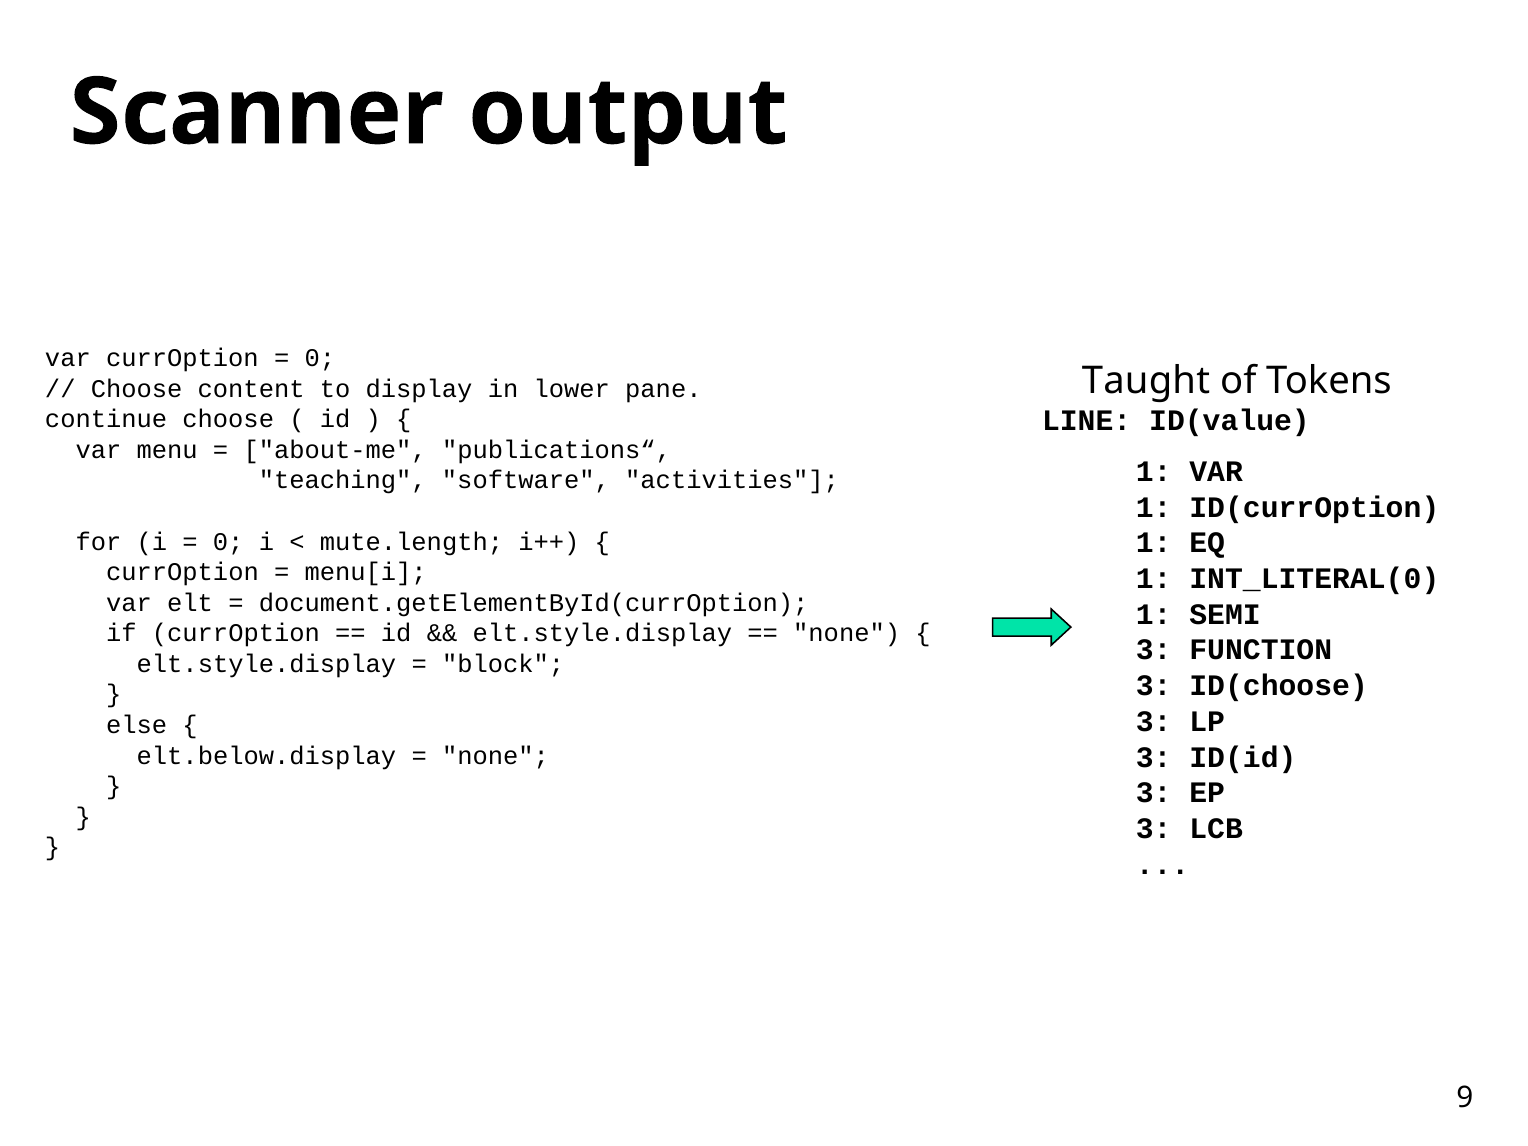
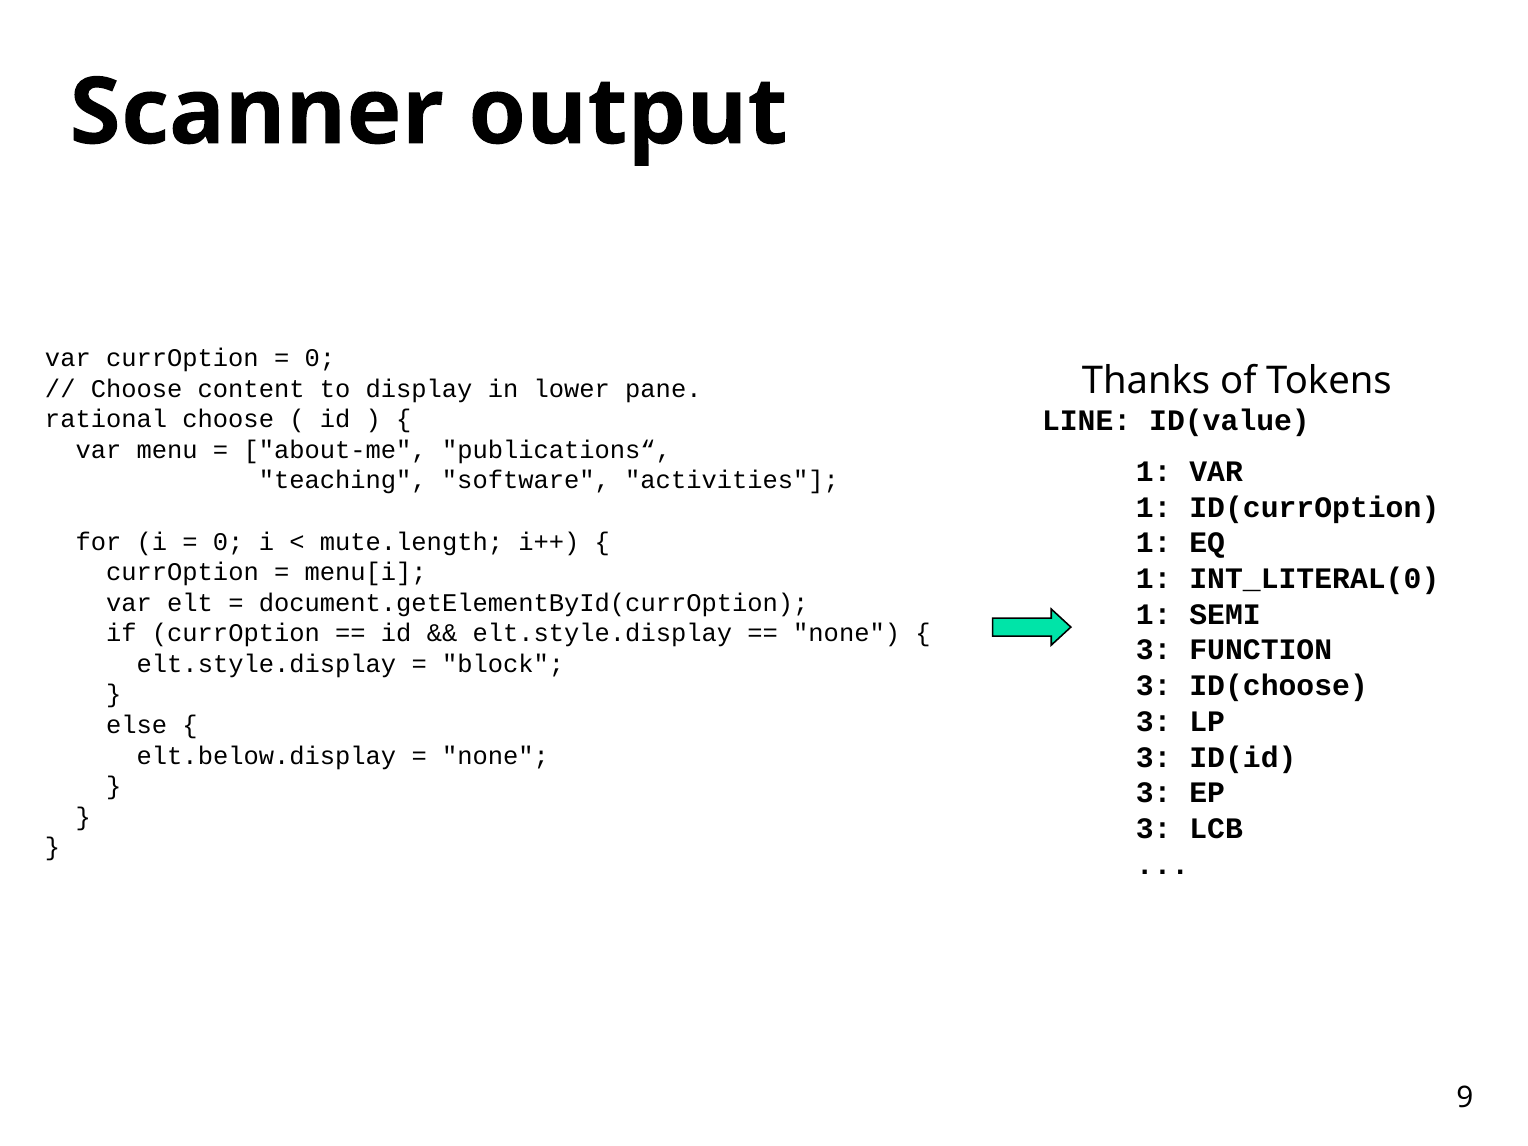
Taught: Taught -> Thanks (1146, 381)
continue: continue -> rational (106, 419)
